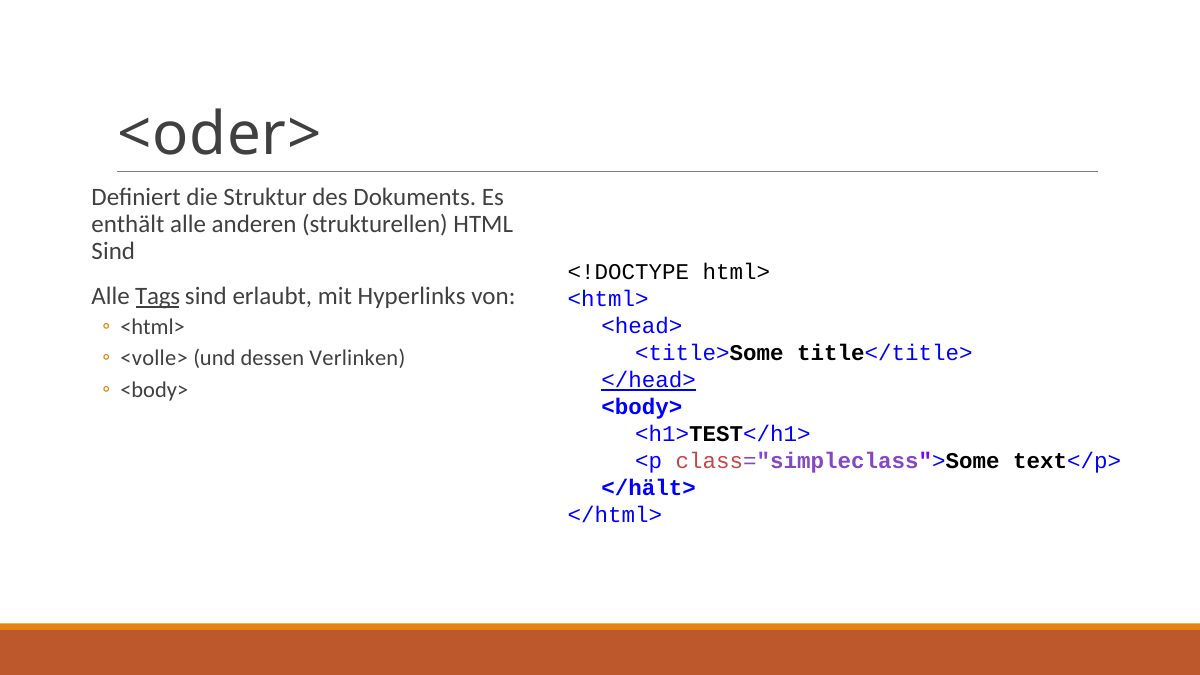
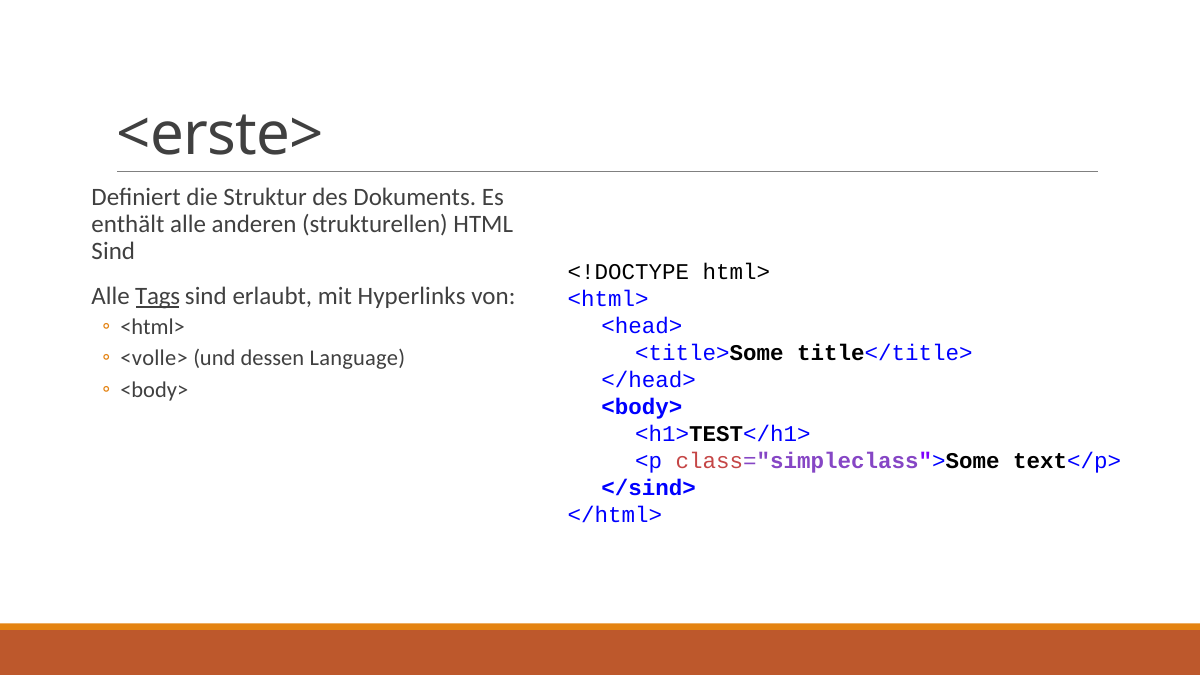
<oder>: <oder> -> <erste> (220, 134)
Verlinken: Verlinken -> Language (357, 359)
</head> underline: present -> none (649, 380)
</hält>: </hält> -> </sind> (649, 488)
